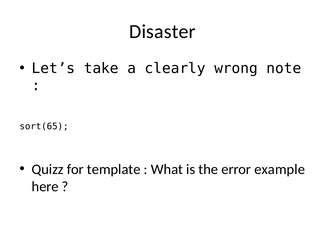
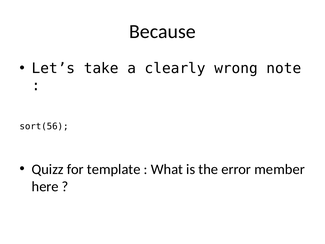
Disaster: Disaster -> Because (162, 31)
sort(65: sort(65 -> sort(56 (44, 126)
example: example -> member (280, 169)
